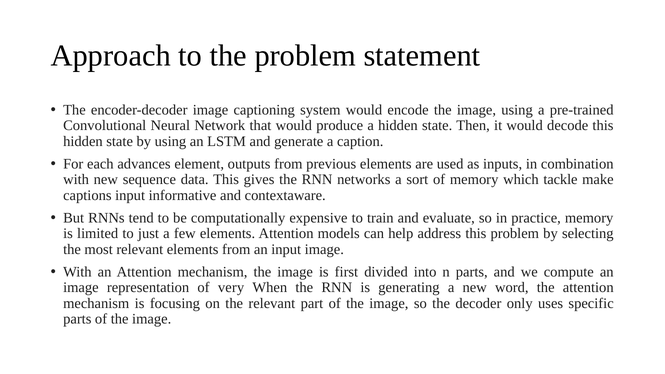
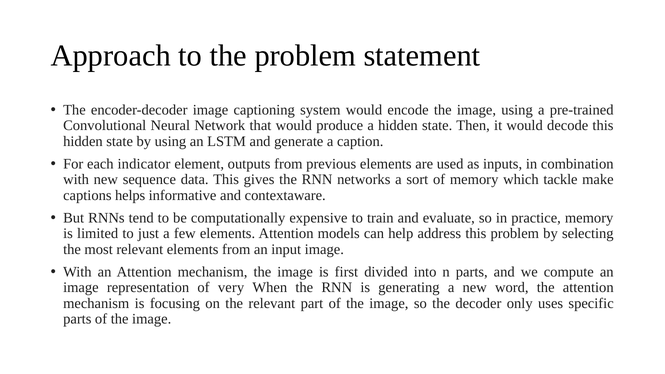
advances: advances -> indicator (144, 164)
captions input: input -> helps (130, 195)
